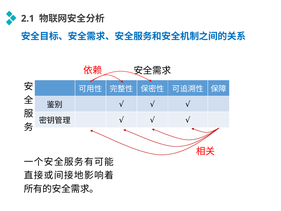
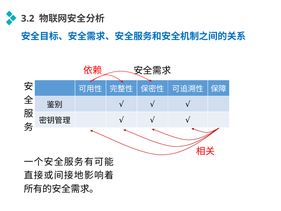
2.1: 2.1 -> 3.2 (28, 19)
